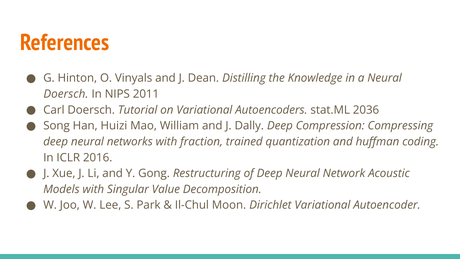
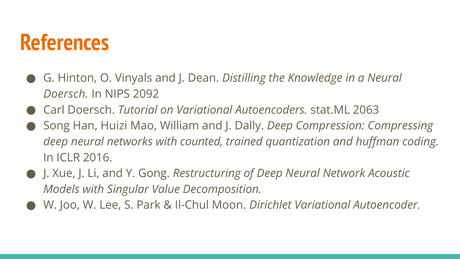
2011: 2011 -> 2092 (146, 94)
2036: 2036 -> 2063 (366, 110)
fraction: fraction -> counted (202, 142)
